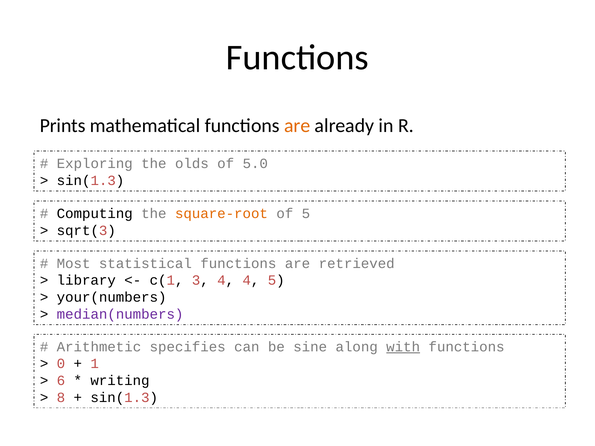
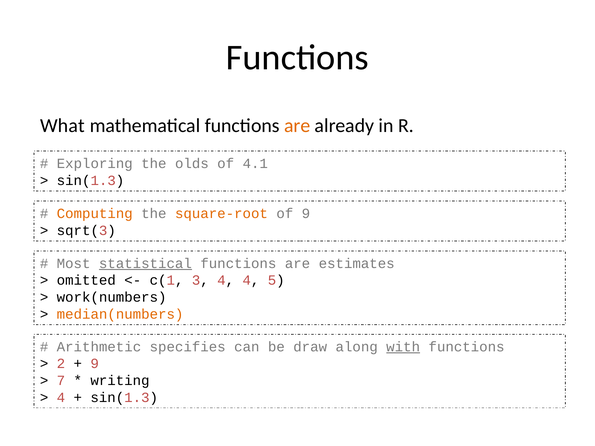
Prints: Prints -> What (62, 126)
5.0: 5.0 -> 4.1 (255, 164)
Computing colour: black -> orange (95, 214)
of 5: 5 -> 9 (306, 214)
statistical underline: none -> present (145, 264)
retrieved: retrieved -> estimates (357, 264)
library: library -> omitted (86, 281)
your(numbers: your(numbers -> work(numbers (112, 297)
median(numbers colour: purple -> orange (120, 314)
sine: sine -> draw (310, 347)
0: 0 -> 2 (61, 364)
1: 1 -> 9 (95, 364)
6: 6 -> 7 (61, 381)
8: 8 -> 4 (61, 398)
